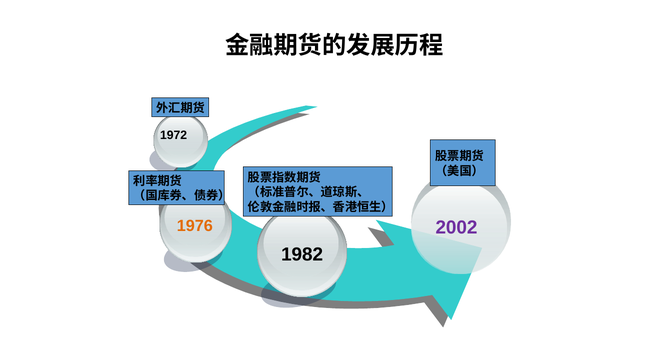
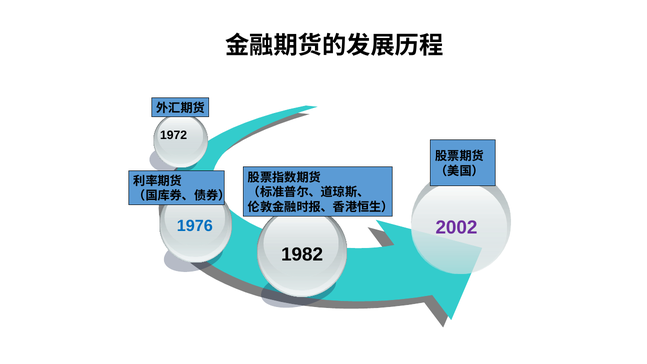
1976 colour: orange -> blue (195, 226)
